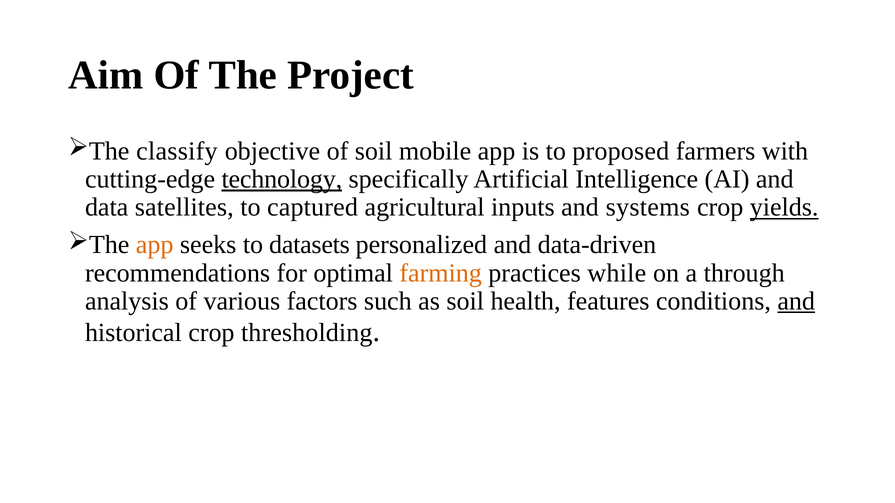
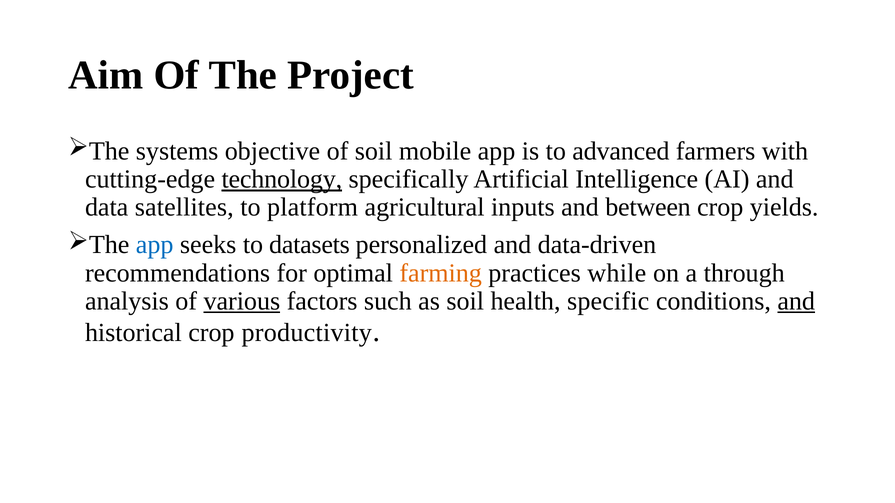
classify: classify -> systems (177, 151)
proposed: proposed -> advanced (621, 151)
captured: captured -> platform (313, 208)
systems: systems -> between (648, 208)
yields underline: present -> none (784, 208)
app colour: orange -> blue (155, 245)
various underline: none -> present (242, 301)
features: features -> specific (608, 301)
thresholding: thresholding -> productivity (307, 333)
